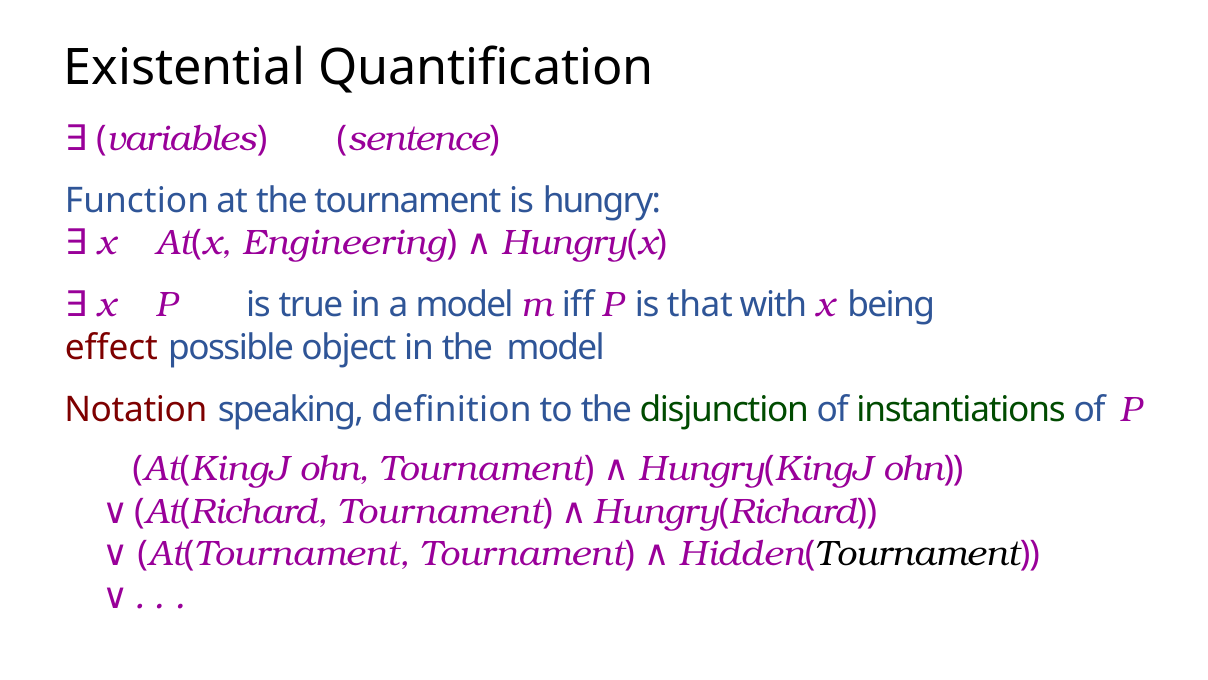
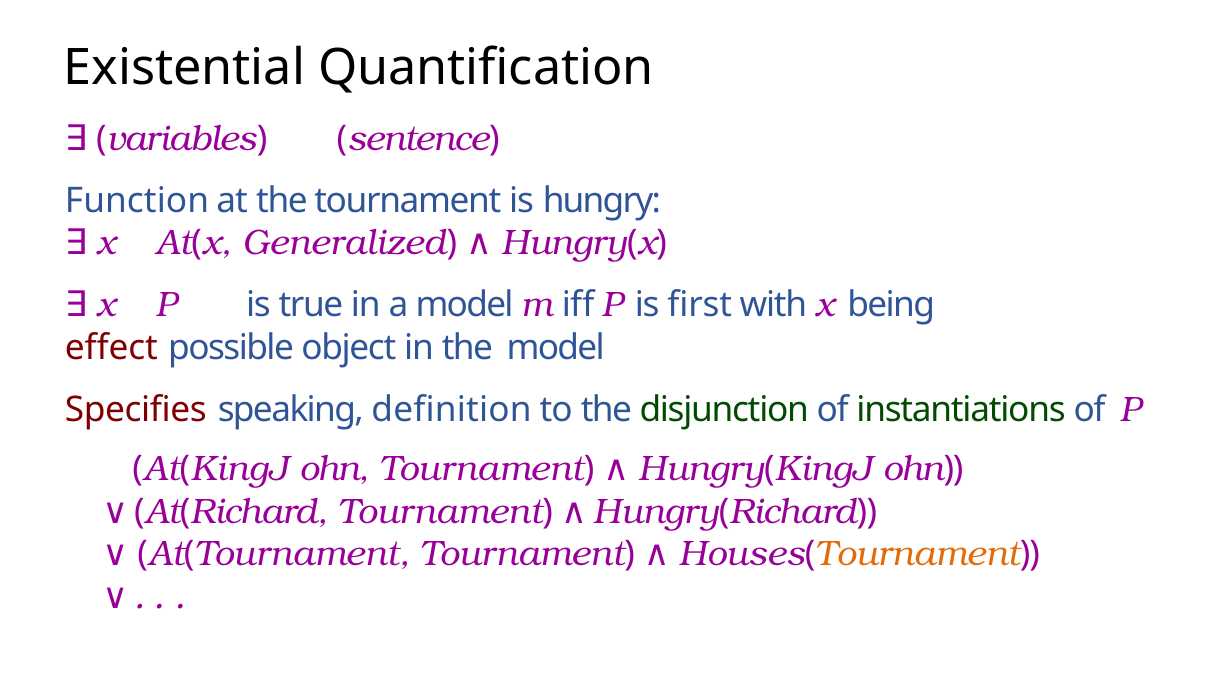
Engineering: Engineering -> Generalized (344, 243)
that: that -> first (700, 305)
Notation: Notation -> Specifies (136, 410)
Hidden: Hidden -> Houses (742, 554)
Tournament colour: black -> orange (917, 554)
